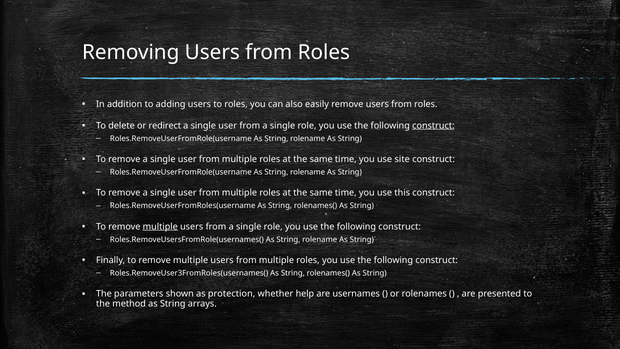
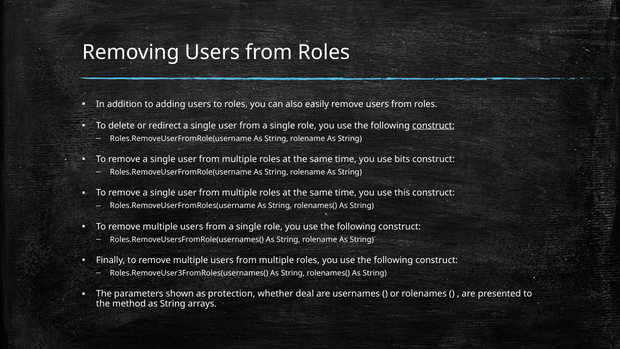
site: site -> bits (402, 159)
multiple underline: present -> none (160, 226)
help: help -> deal (305, 294)
